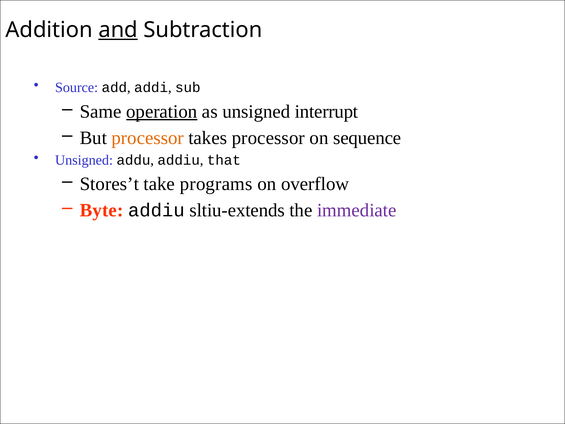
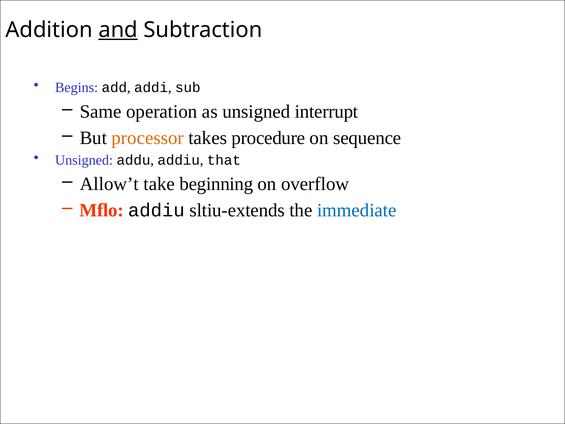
Source: Source -> Begins (77, 88)
operation underline: present -> none (162, 111)
takes processor: processor -> procedure (268, 138)
Stores’t: Stores’t -> Allow’t (109, 184)
programs: programs -> beginning (216, 184)
Byte: Byte -> Mflo (102, 210)
immediate colour: purple -> blue (357, 210)
